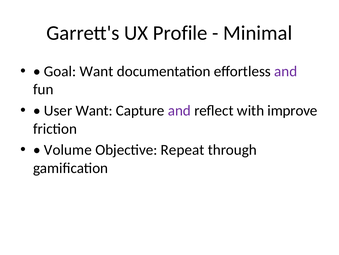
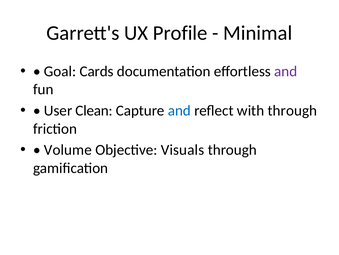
Goal Want: Want -> Cards (97, 71)
User Want: Want -> Clean (94, 110)
and colour: purple -> blue (179, 110)
with improve: improve -> through (292, 110)
Repeat: Repeat -> Visuals (183, 149)
